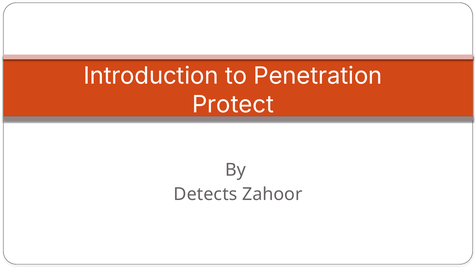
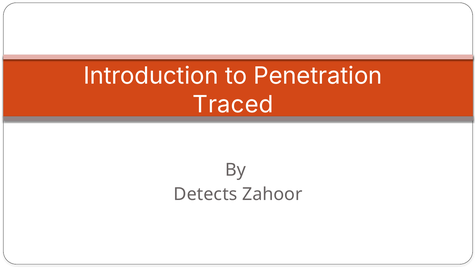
Protect: Protect -> Traced (233, 104)
